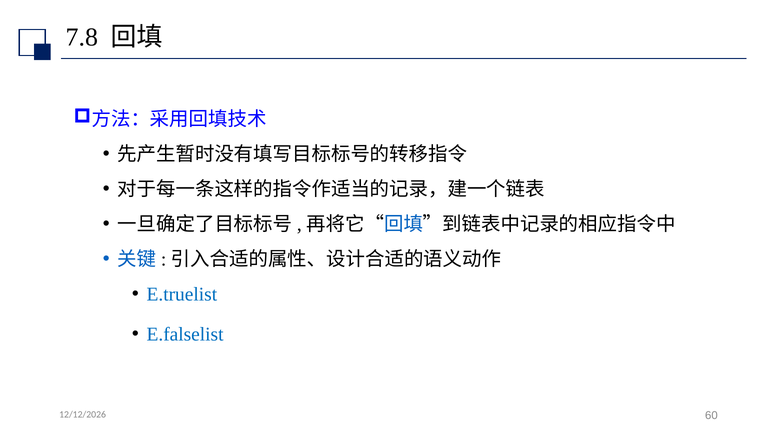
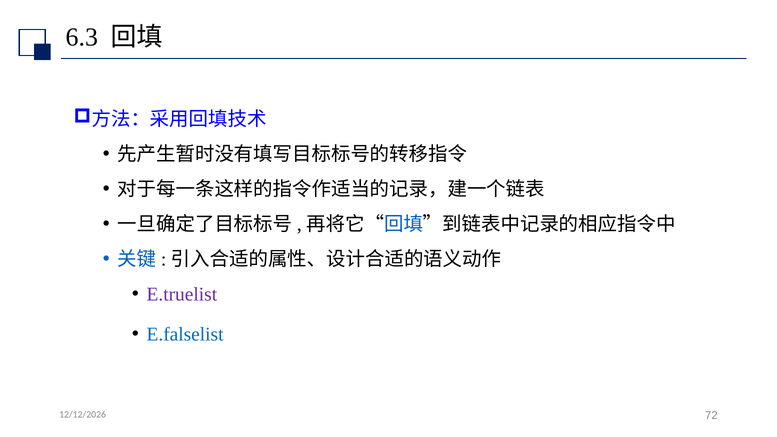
7.8: 7.8 -> 6.3 (82, 37)
E.truelist colour: blue -> purple (182, 294)
60: 60 -> 72 (711, 416)
